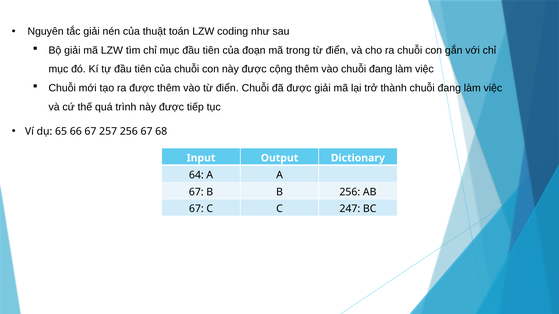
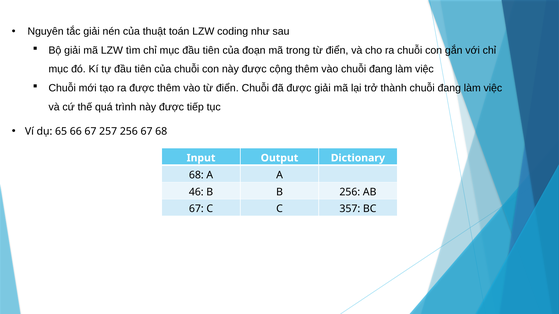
64: 64 -> 68 (196, 175)
67: 67 -> 46 (196, 192)
247: 247 -> 357 (350, 209)
